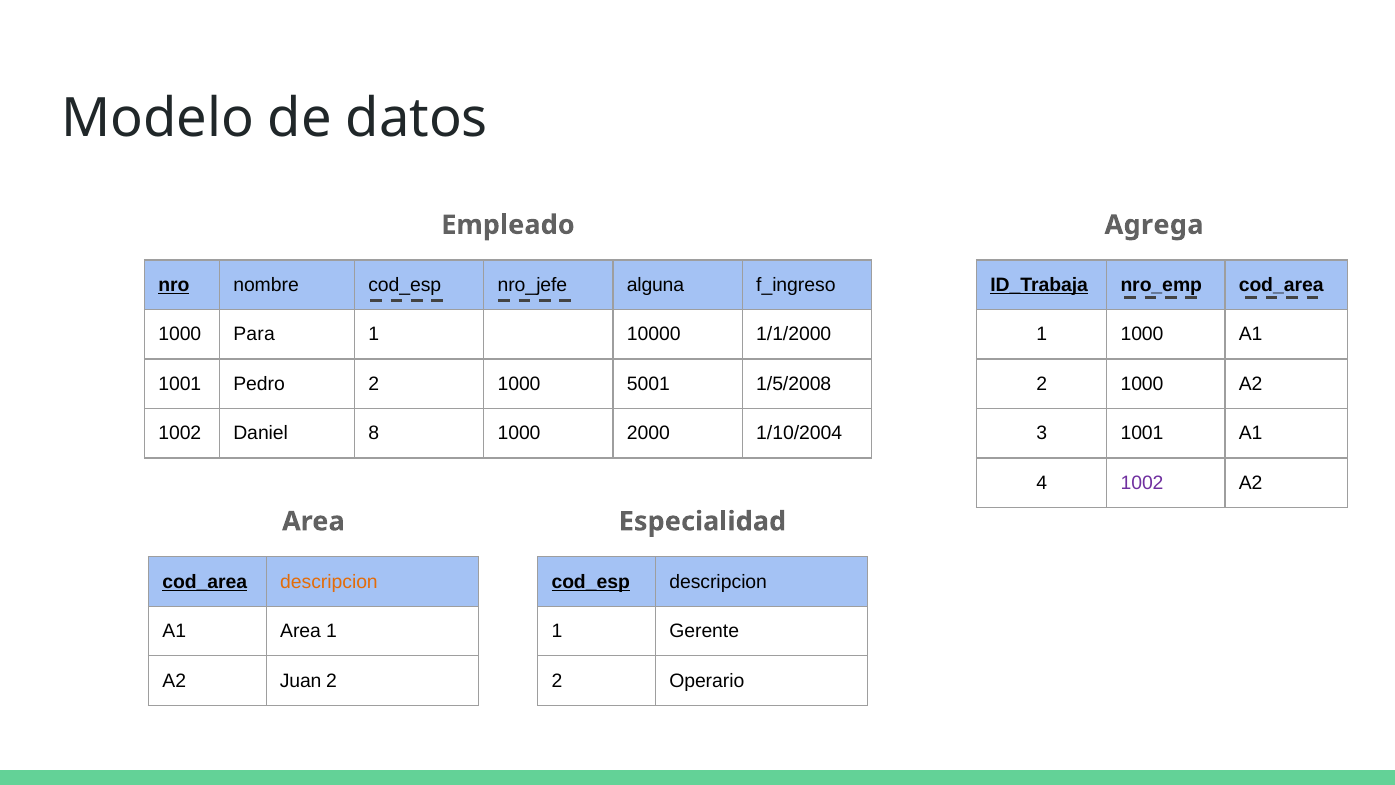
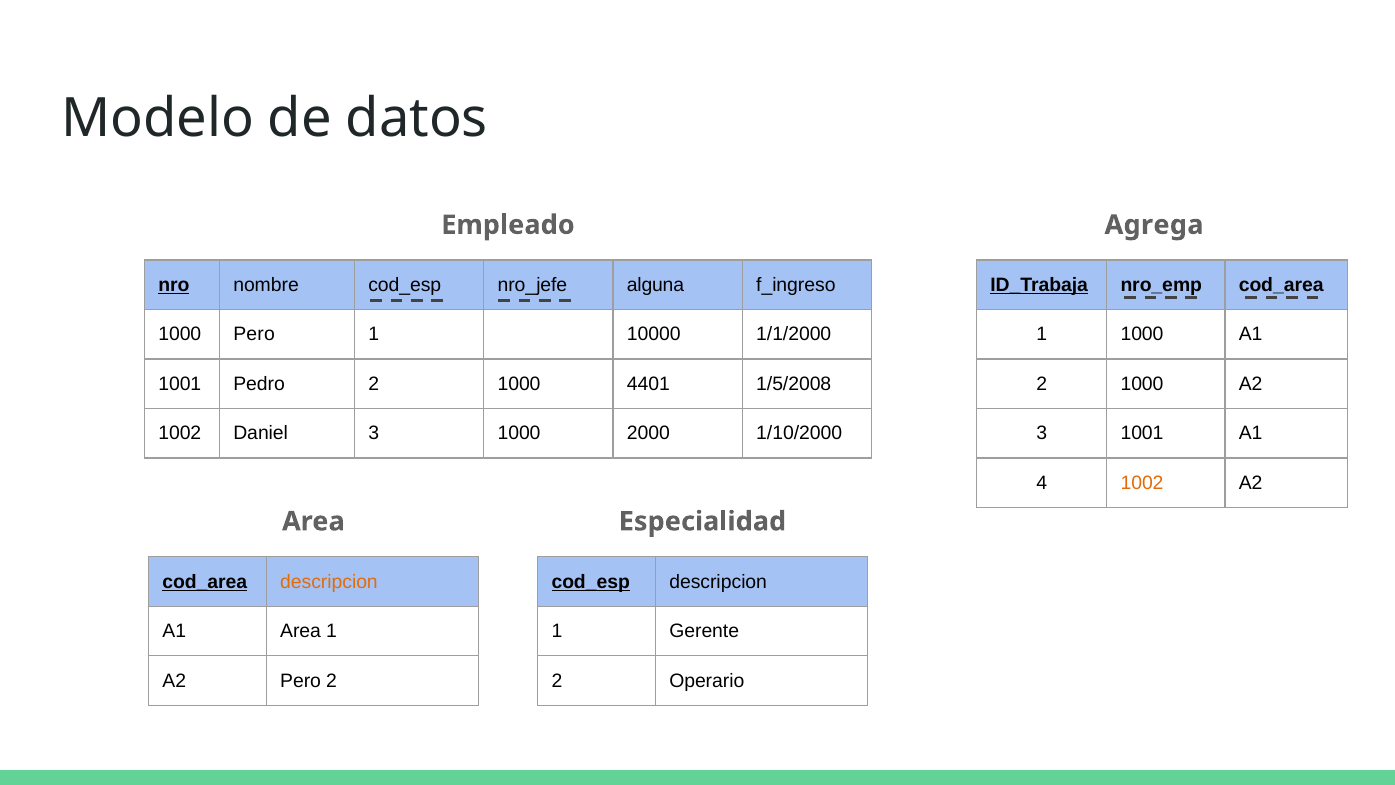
1000 Para: Para -> Pero (254, 334)
5001: 5001 -> 4401 (648, 384)
Daniel 8: 8 -> 3 (374, 433)
1/10/2004: 1/10/2004 -> 1/10/2000 (799, 433)
1002 colour: purple -> orange (1142, 483)
A2 Juan: Juan -> Pero (301, 680)
